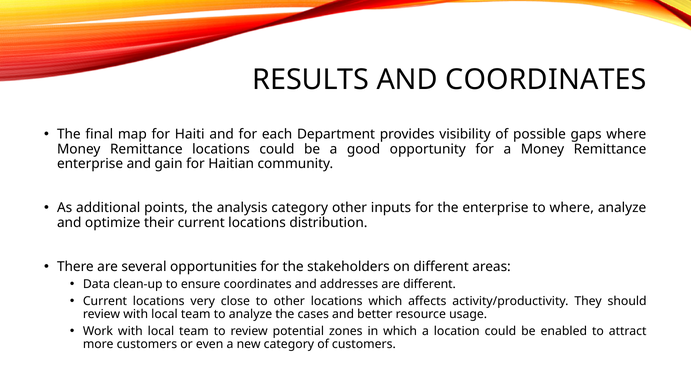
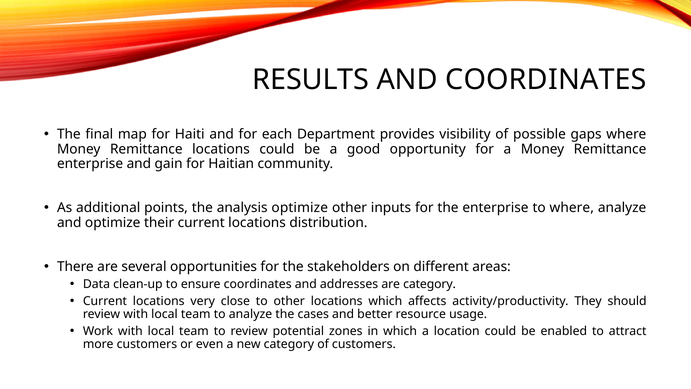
analysis category: category -> optimize (300, 208)
are different: different -> category (430, 284)
